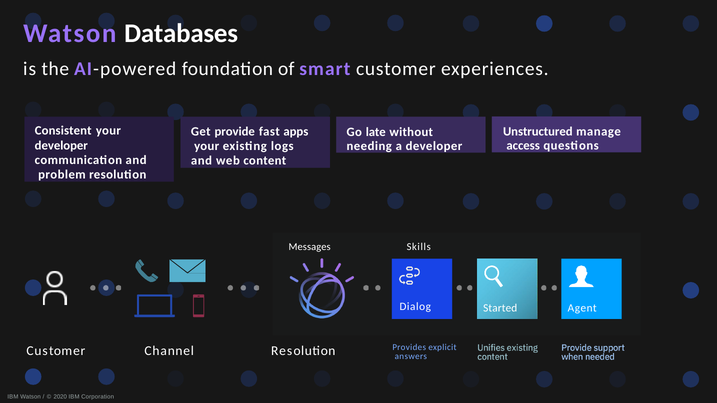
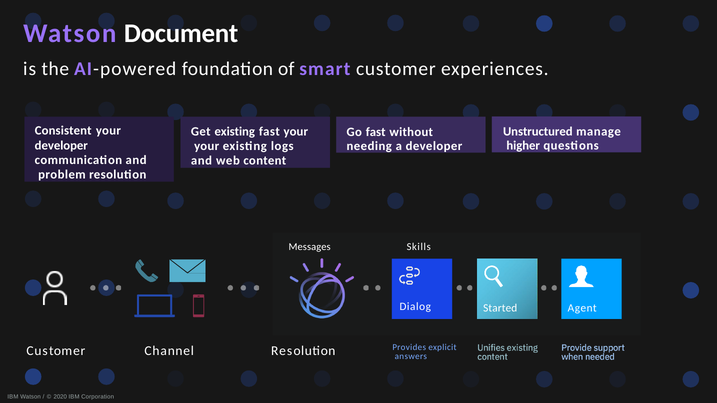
Databases: Databases -> Document (181, 33)
Get provide: provide -> existing (235, 132)
fast apps: apps -> your (296, 132)
Go late: late -> fast (376, 132)
access: access -> higher (523, 146)
